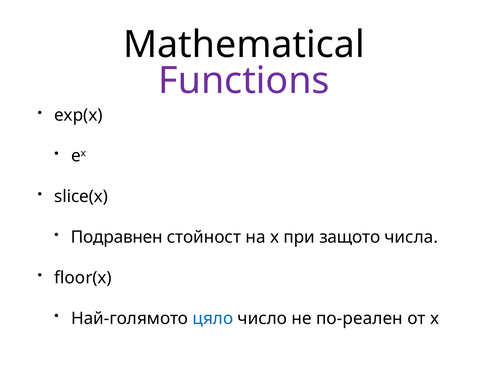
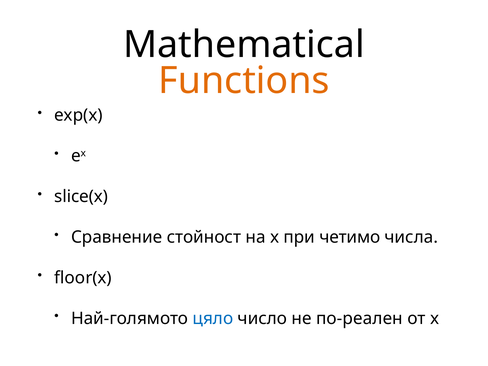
Functions colour: purple -> orange (244, 81)
Подравнен: Подравнен -> Сравнение (117, 237)
защото: защото -> четимо (350, 237)
